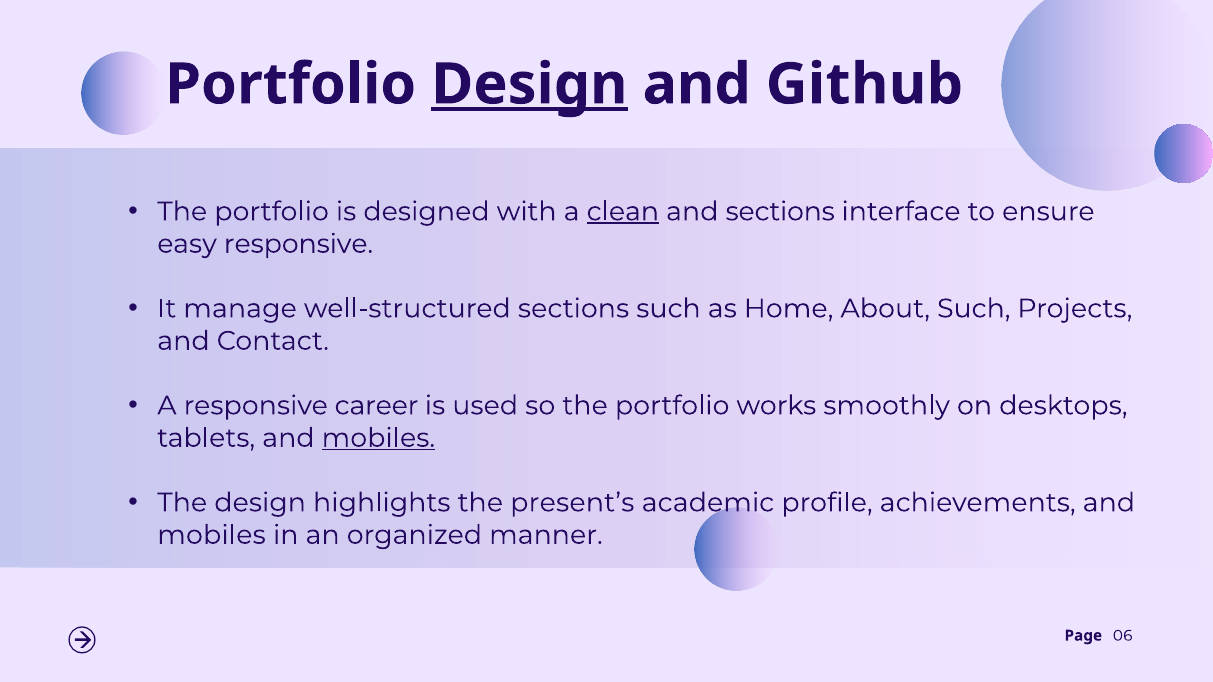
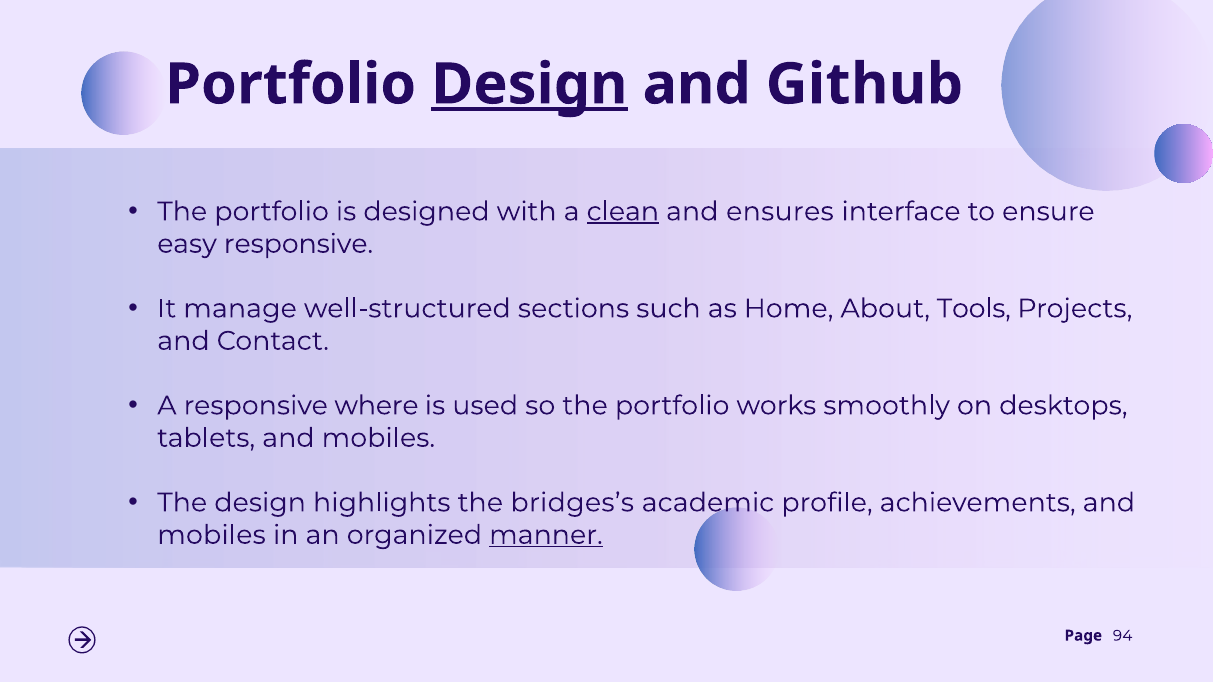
and sections: sections -> ensures (780, 212)
About Such: Such -> Tools (974, 309)
career: career -> where (376, 406)
mobiles underline: present -> none (378, 438)
present’s: present’s -> bridges’s (572, 503)
manner underline: none -> present (546, 535)
06: 06 -> 94 (1123, 636)
